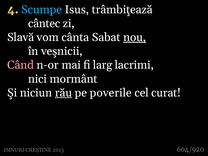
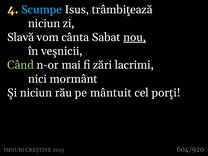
cântec: cântec -> niciun (44, 23)
Când colour: pink -> light green (21, 65)
larg: larg -> zări (103, 65)
rău underline: present -> none (63, 93)
poverile: poverile -> mântuit (111, 93)
curat: curat -> porţi (166, 93)
